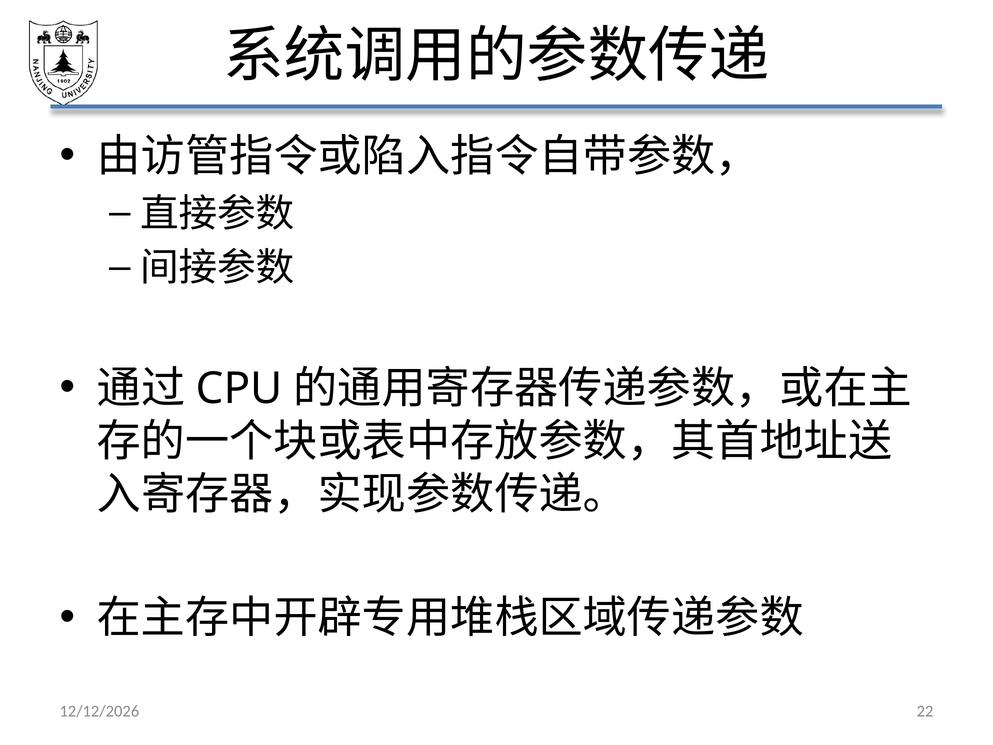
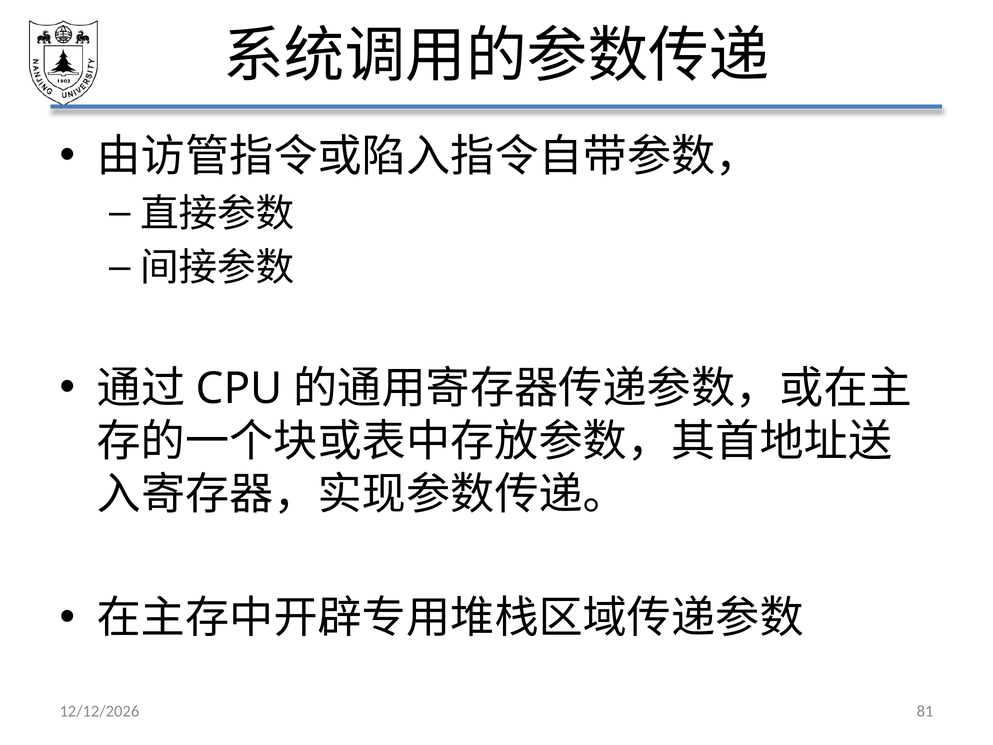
22: 22 -> 81 (925, 711)
